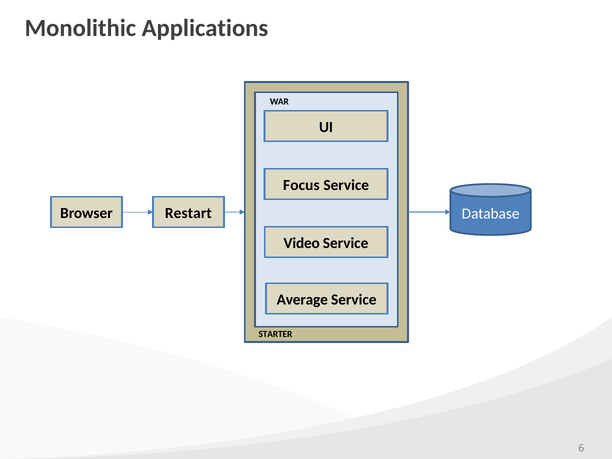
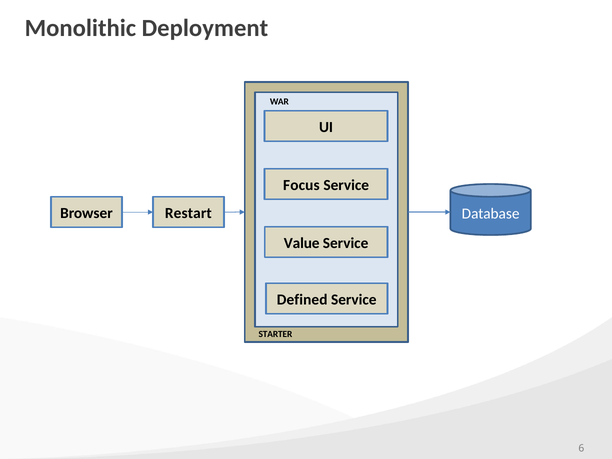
Applications: Applications -> Deployment (205, 28)
Video: Video -> Value (302, 243)
Average: Average -> Defined (302, 300)
